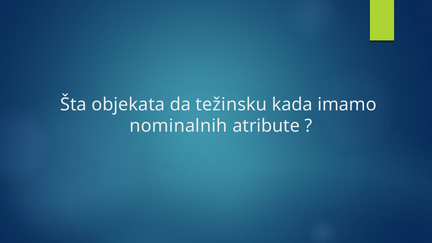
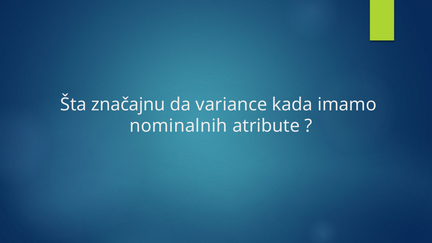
objekata: objekata -> značajnu (128, 104)
težinsku: težinsku -> variance (231, 104)
